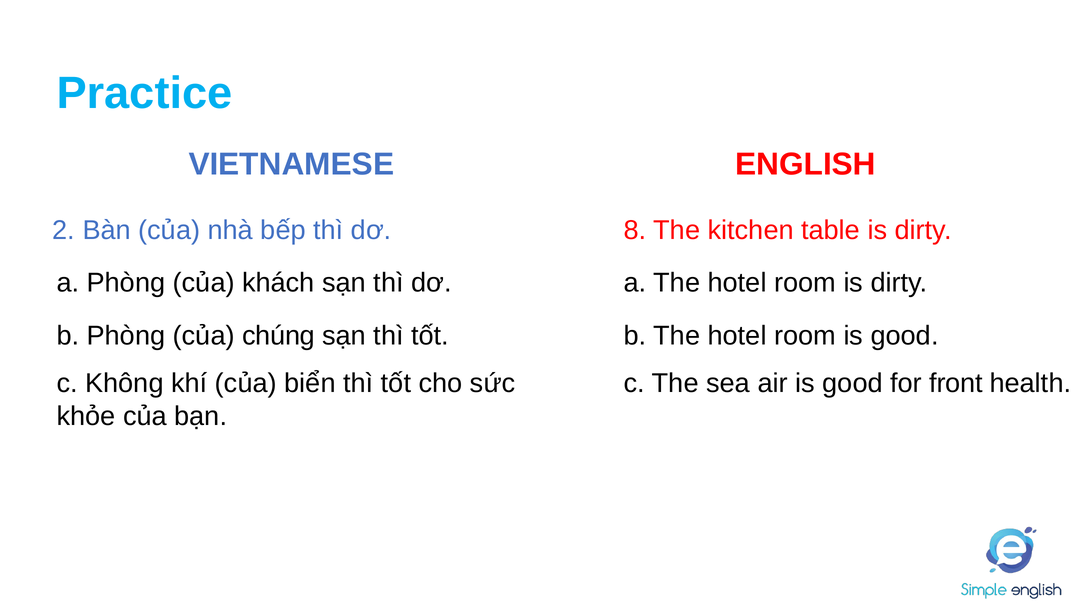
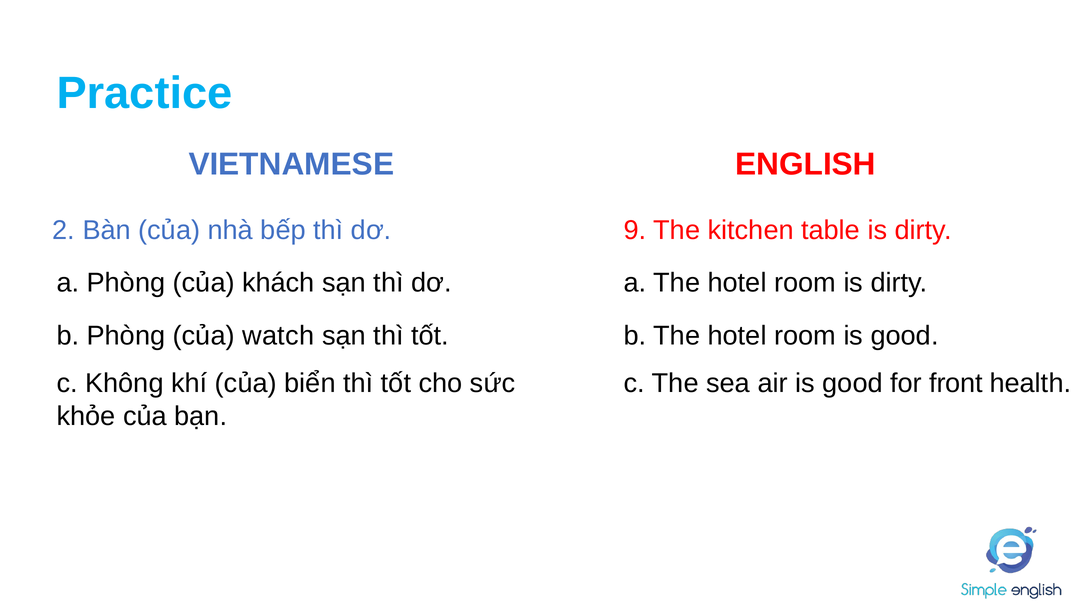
8: 8 -> 9 (635, 230)
chúng: chúng -> watch (278, 336)
